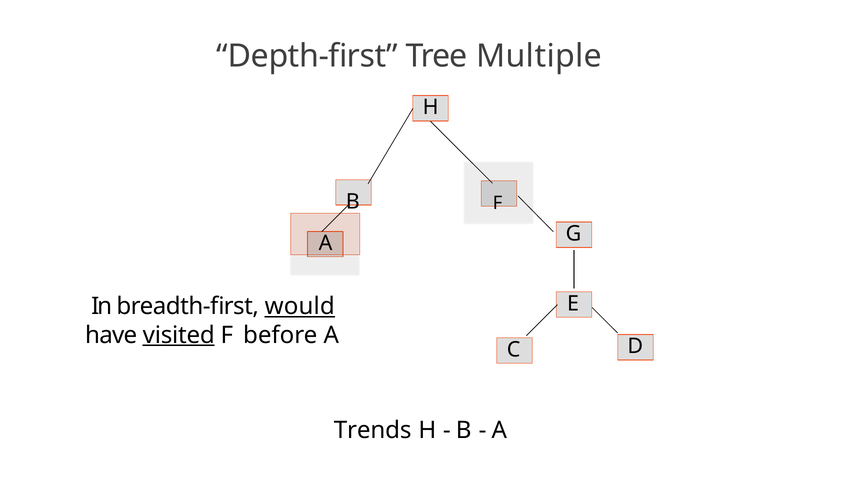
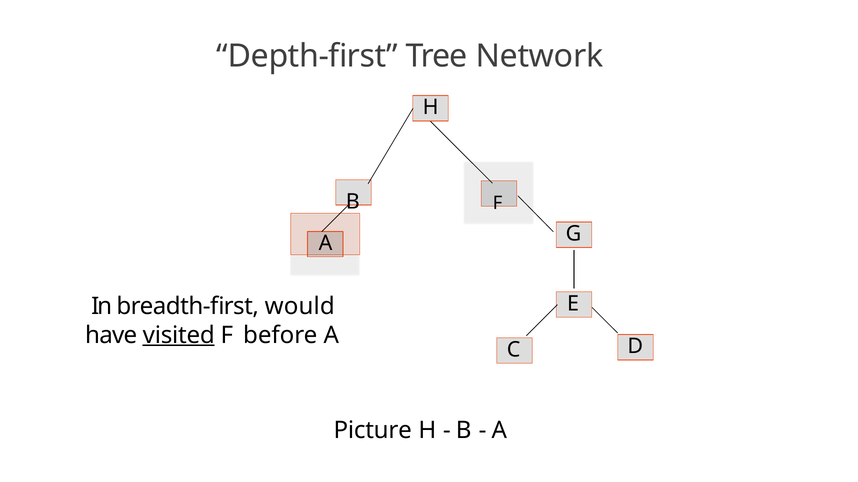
Multiple: Multiple -> Network (539, 56)
would underline: present -> none (300, 307)
Trends: Trends -> Picture (373, 431)
